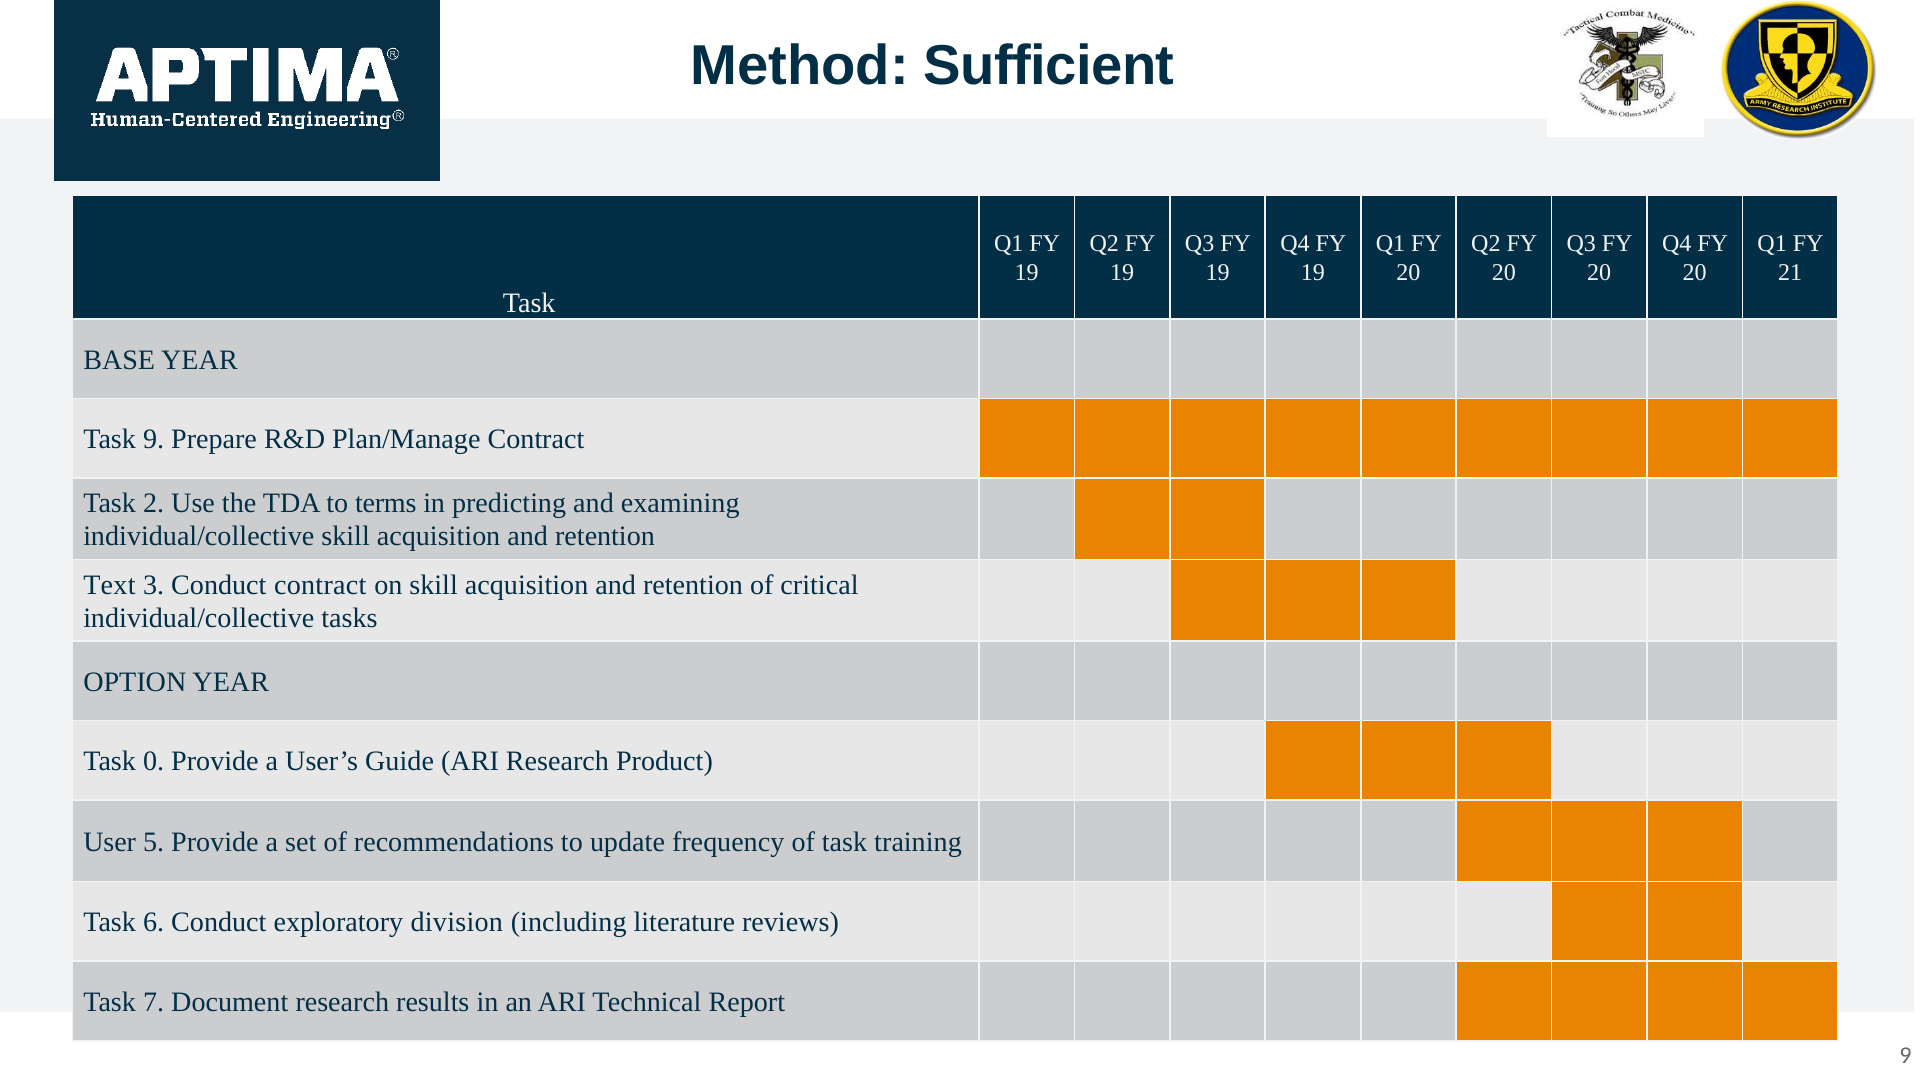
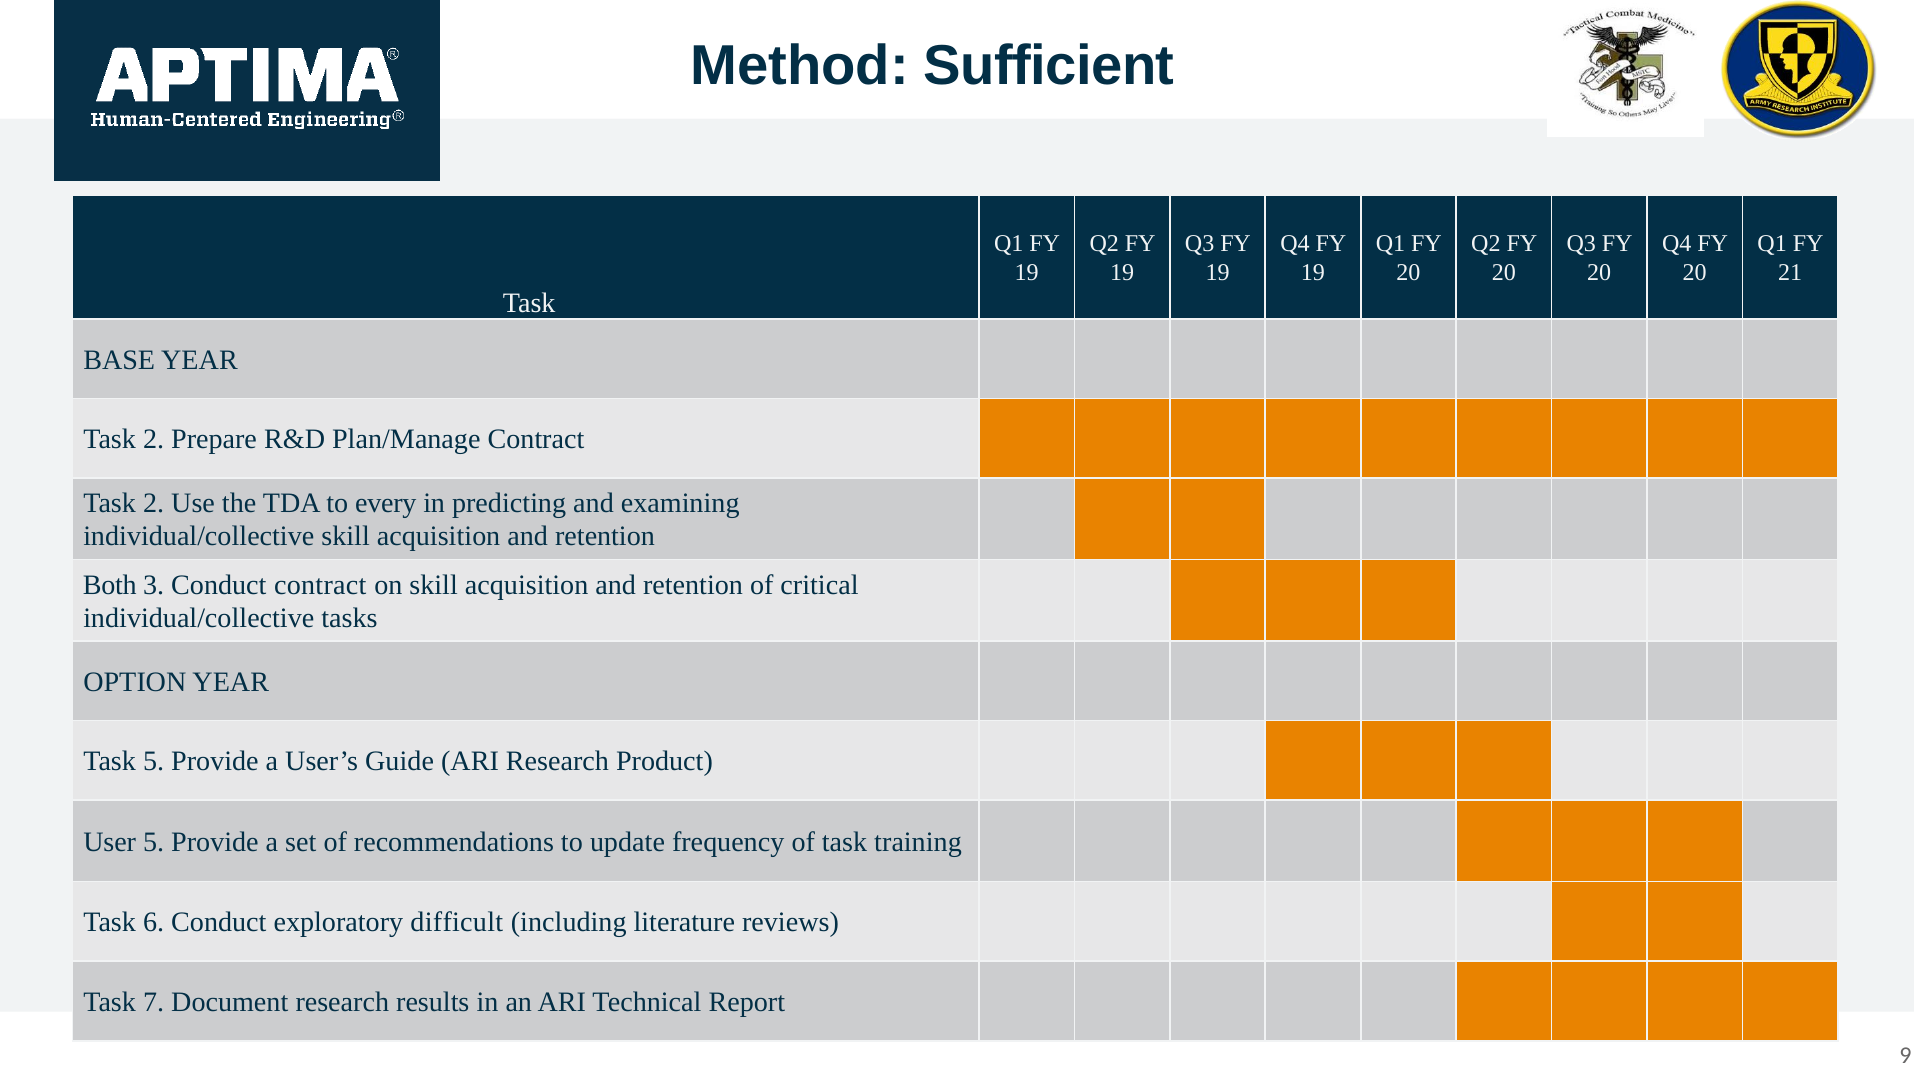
9: 9 -> 2 (154, 439)
terms: terms -> every (386, 503)
Text: Text -> Both (110, 585)
Task 0: 0 -> 5 (154, 762)
division: division -> difficult (457, 923)
